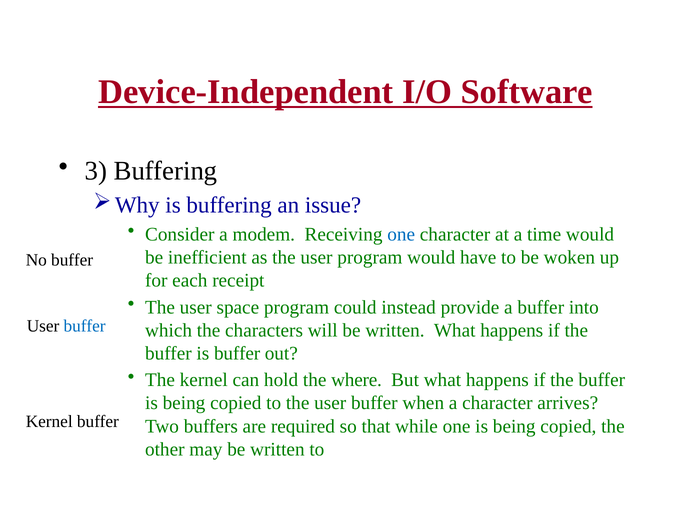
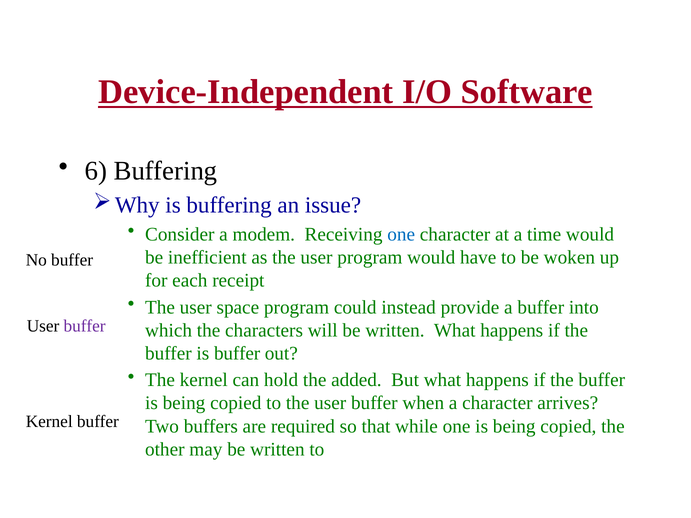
3: 3 -> 6 (96, 171)
buffer colour: blue -> purple (85, 326)
where: where -> added (356, 380)
